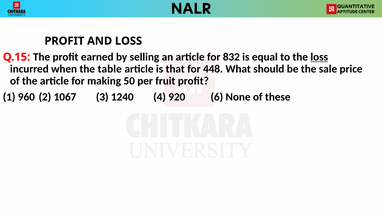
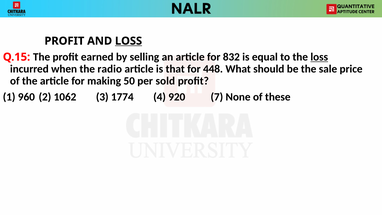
LOSS underline: none -> present (129, 41)
table: table -> radio (110, 69)
fruit: fruit -> sold (165, 81)
1067: 1067 -> 1062 (65, 97)
1240: 1240 -> 1774 (122, 97)
6: 6 -> 7 (217, 97)
